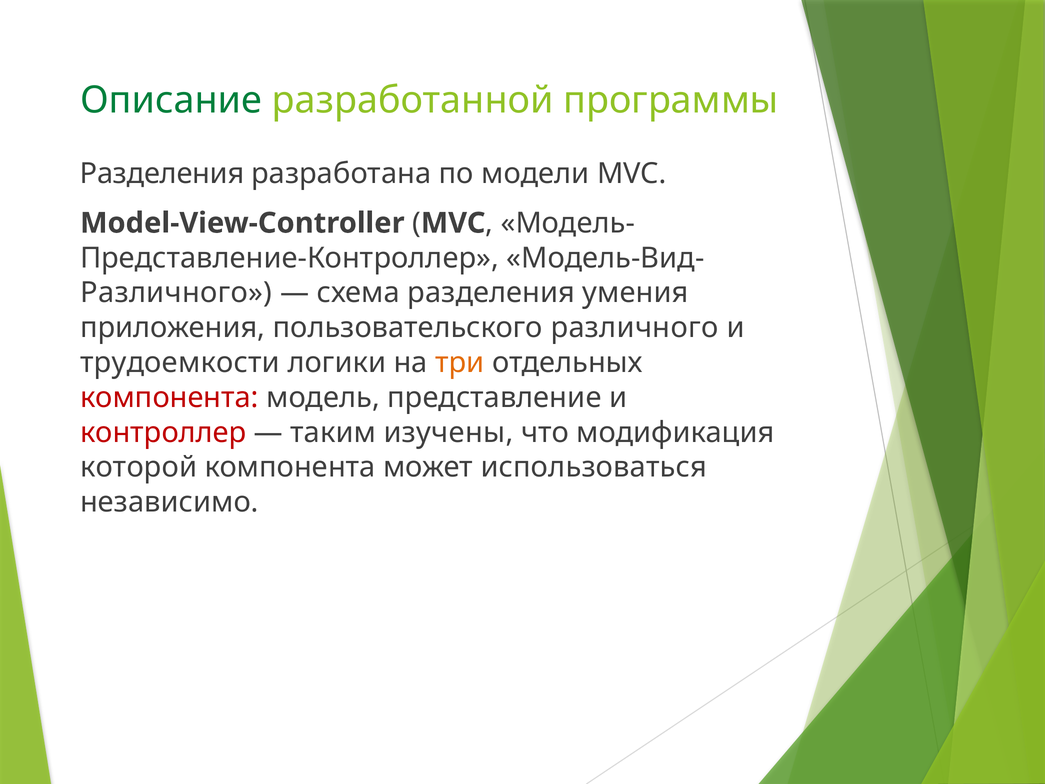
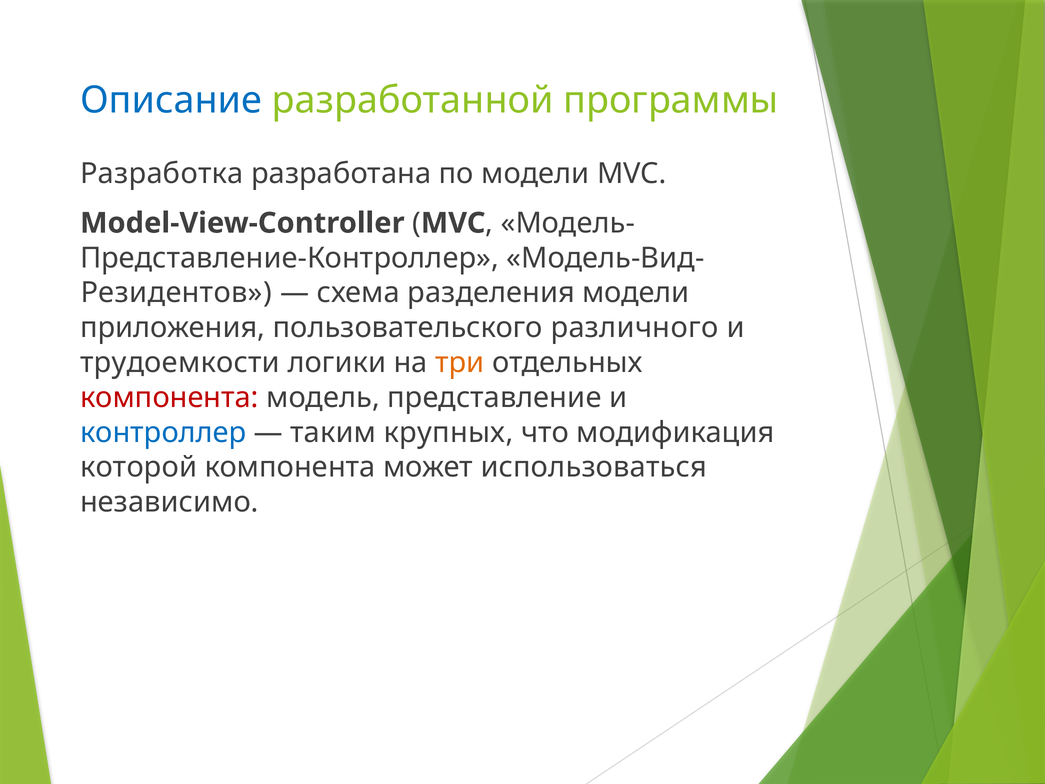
Описание colour: green -> blue (171, 100)
Разделения: Разделения -> Разработка (162, 174)
Различного: Различного -> Резидентов (176, 293)
разделения умения: умения -> модели (636, 293)
контроллер colour: red -> blue (163, 432)
изучены: изучены -> крупных (448, 432)
